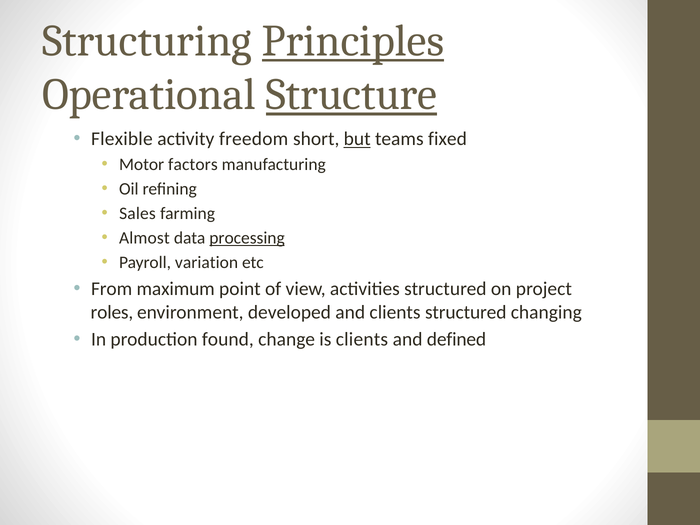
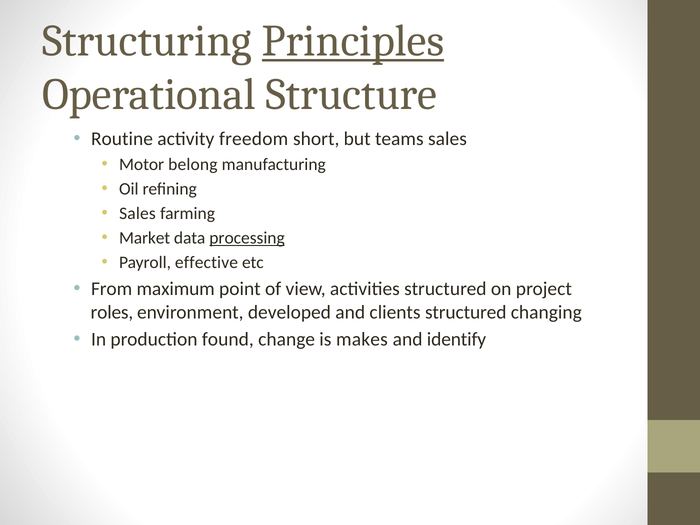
Structure underline: present -> none (351, 95)
Flexible: Flexible -> Routine (122, 139)
but underline: present -> none (357, 139)
teams fixed: fixed -> sales (447, 139)
factors: factors -> belong (193, 165)
Almost: Almost -> Market (145, 238)
variation: variation -> effective (206, 263)
is clients: clients -> makes (362, 339)
defined: defined -> identify (457, 339)
